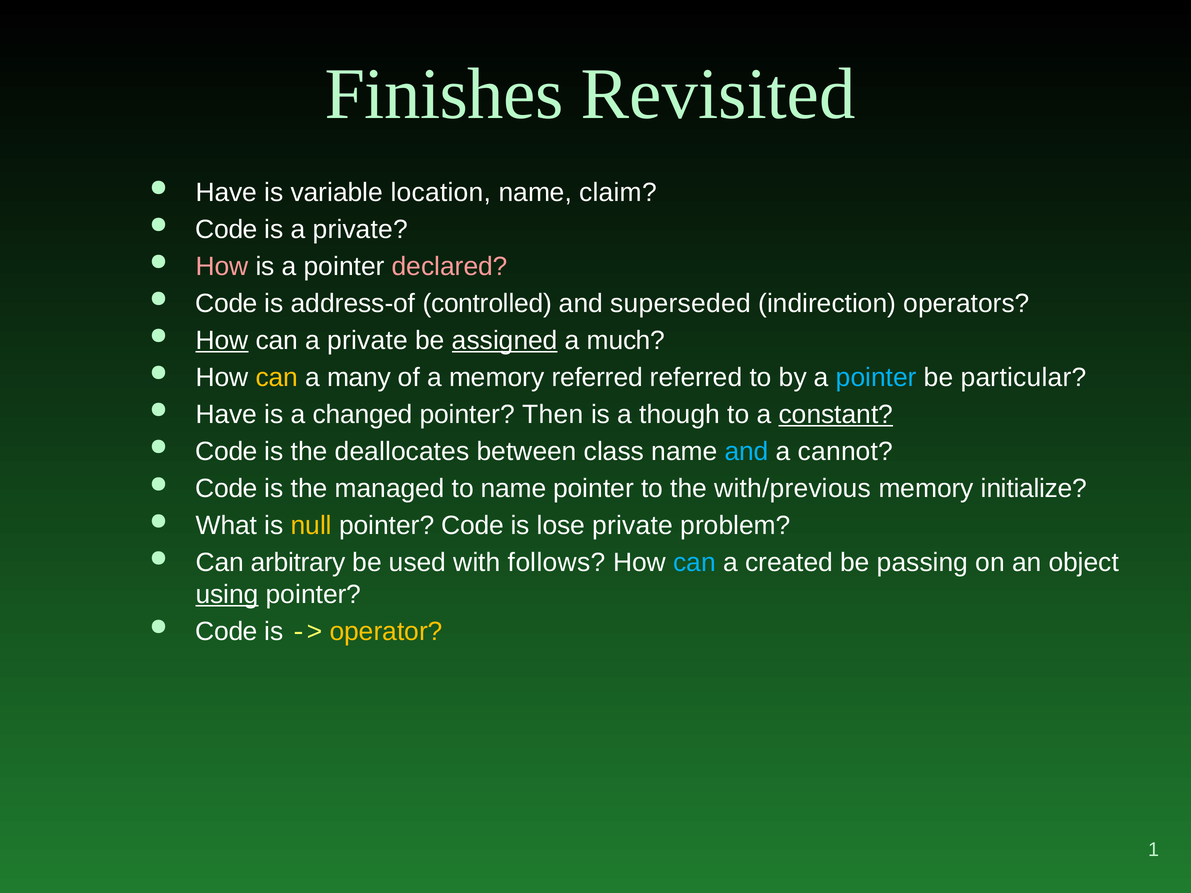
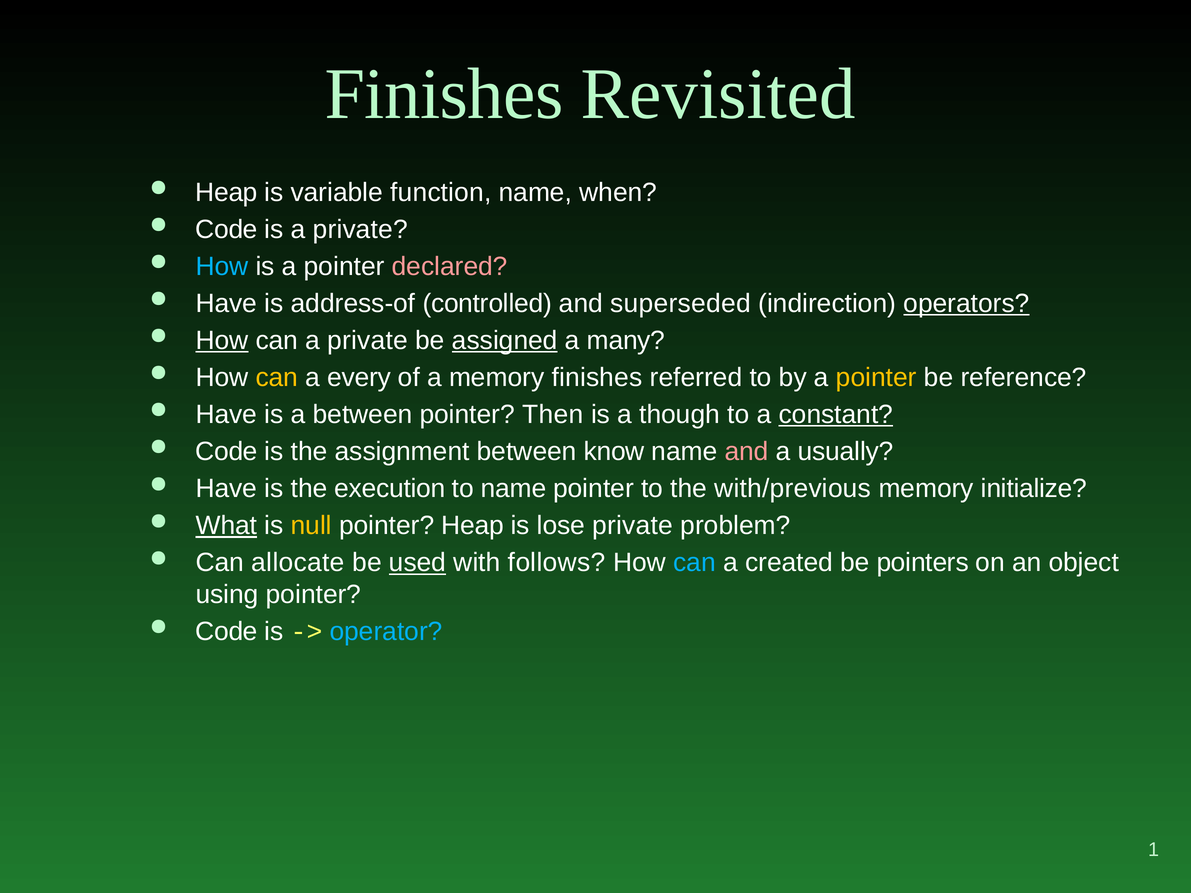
Have: Have -> Heap (226, 192)
location: location -> function (441, 192)
claim: claim -> when (618, 192)
How colour: pink -> light blue (222, 267)
Code: Code -> Have (226, 304)
operators underline: none -> present (966, 304)
much: much -> many (626, 341)
many: many -> every (359, 378)
memory referred: referred -> finishes (597, 378)
pointer colour: light blue -> yellow (876, 378)
particular: particular -> reference (1024, 378)
a changed: changed -> between (363, 415)
deallocates: deallocates -> assignment (402, 452)
class: class -> know (614, 452)
and colour: light blue -> pink (747, 452)
cannot: cannot -> usually (846, 452)
Code: Code -> Have (226, 489)
managed: managed -> execution (390, 489)
What underline: none -> present (226, 526)
pointer Code: Code -> Heap (473, 526)
arbitrary: arbitrary -> allocate (298, 563)
used underline: none -> present (418, 563)
passing: passing -> pointers (923, 563)
using underline: present -> none (227, 595)
operator colour: yellow -> light blue (386, 632)
